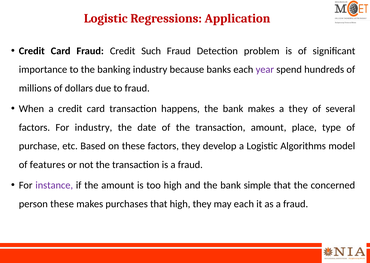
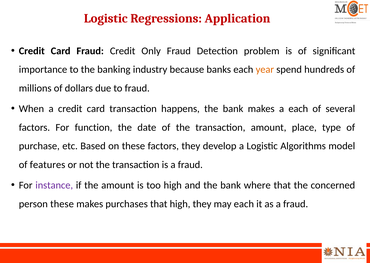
Such: Such -> Only (151, 51)
year colour: purple -> orange (265, 70)
a they: they -> each (298, 109)
For industry: industry -> function (94, 128)
simple: simple -> where (257, 186)
